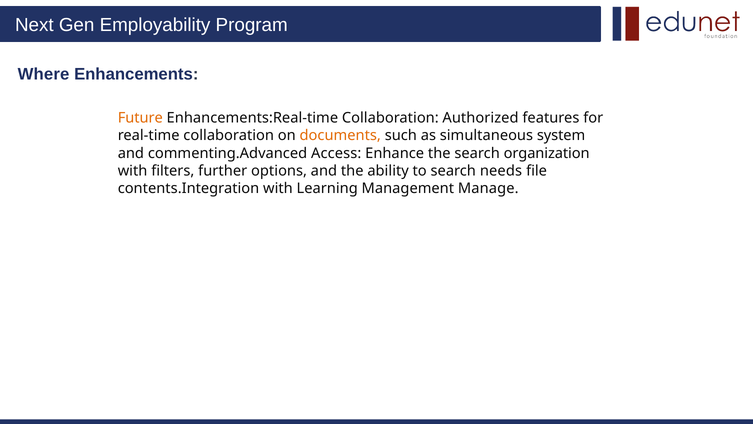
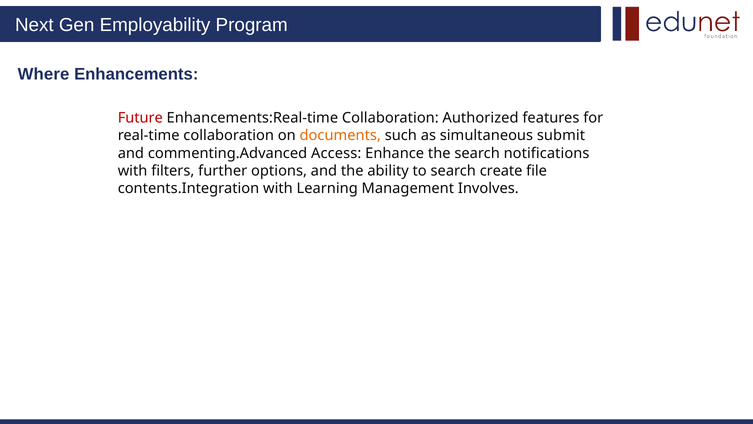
Future colour: orange -> red (140, 118)
system: system -> submit (561, 135)
organization: organization -> notifications (547, 153)
needs: needs -> create (501, 171)
Manage: Manage -> Involves (488, 188)
